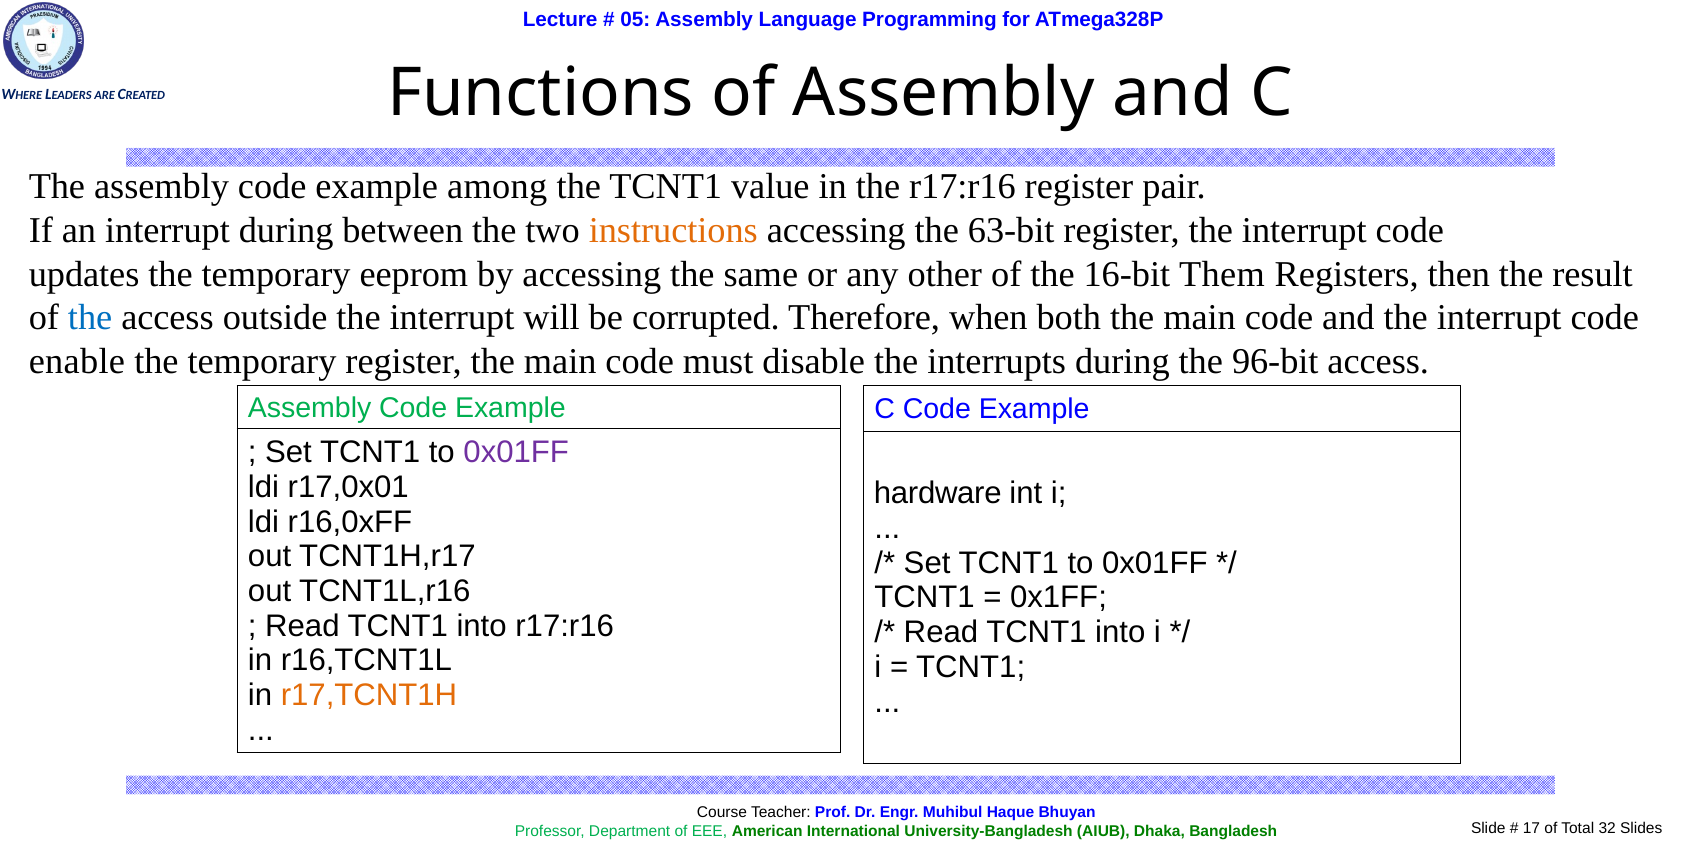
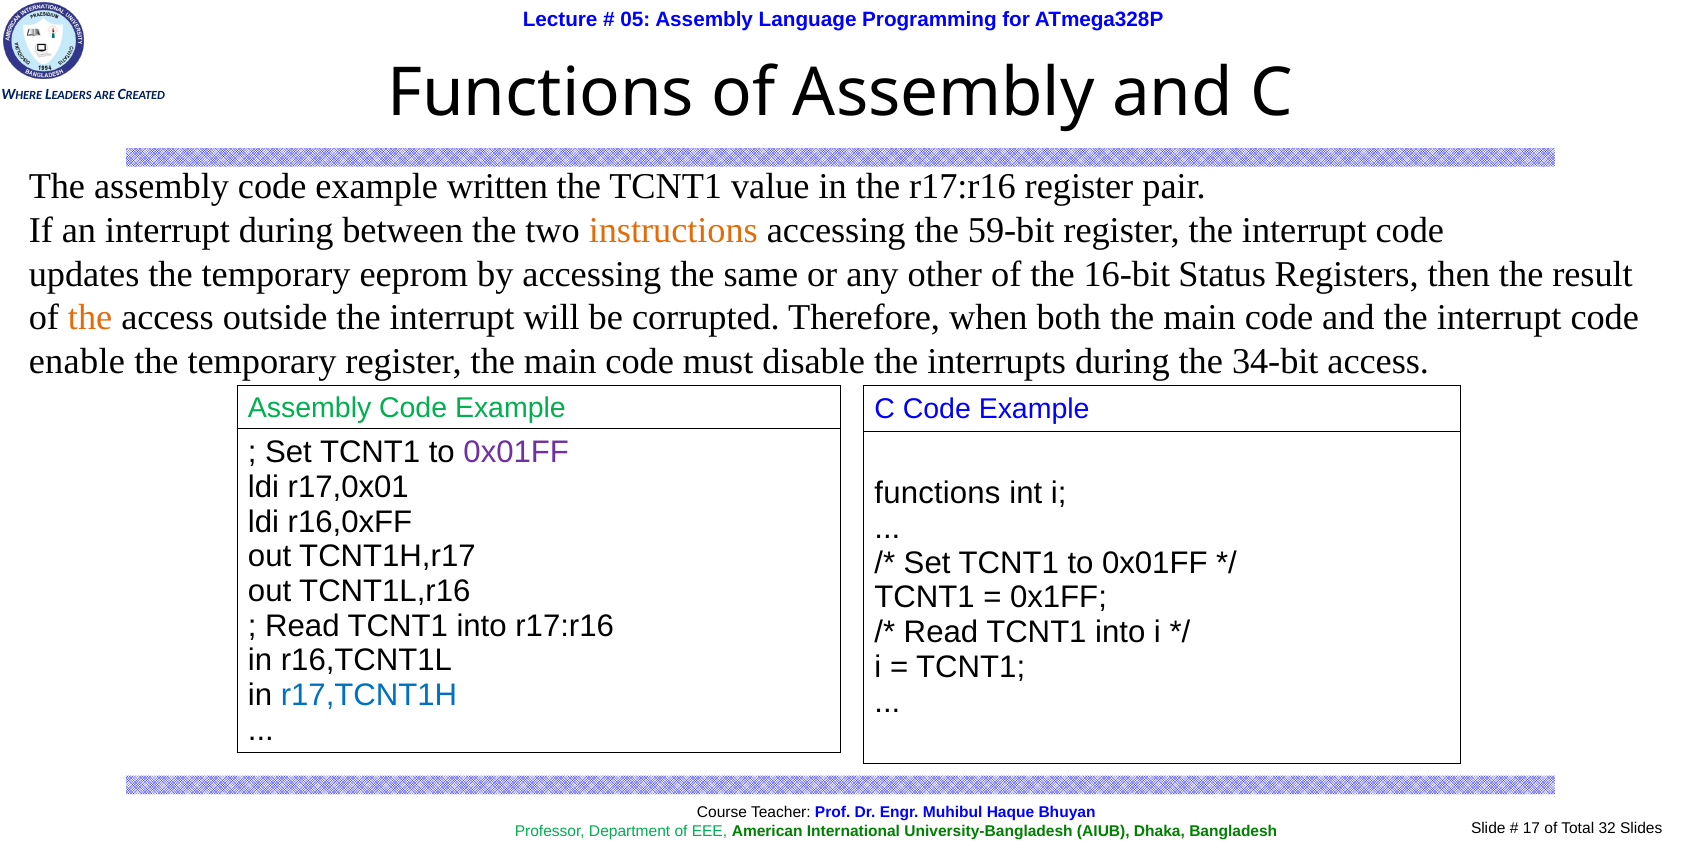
among: among -> written (498, 187)
63-bit: 63-bit -> 59-bit (1011, 230)
Them: Them -> Status (1222, 274)
the colour: blue -> orange (90, 317)
96-bit: 96-bit -> 34-bit (1275, 361)
hardware: hardware -> functions (938, 493)
r17,TCNT1H colour: orange -> blue (369, 695)
